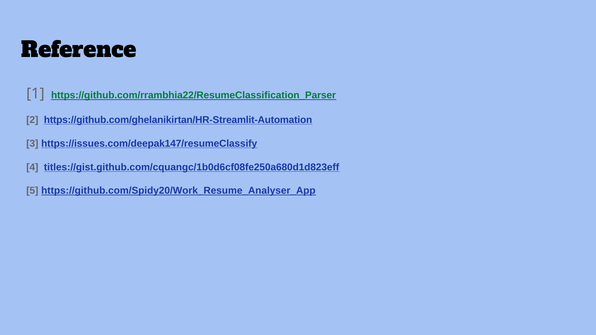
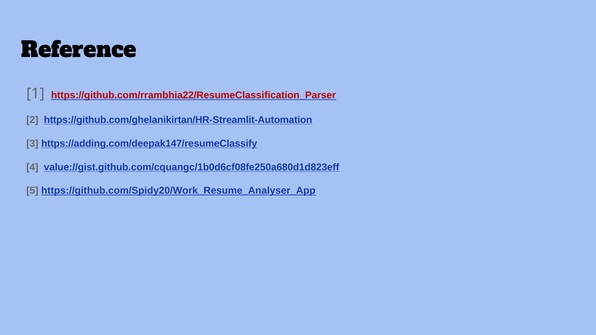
https://github.com/rrambhia22/ResumeClassification_Parser colour: green -> red (194, 95)
https://issues.com/deepak147/resumeClassify: https://issues.com/deepak147/resumeClassify -> https://adding.com/deepak147/resumeClassify (149, 144)
titles://gist.github.com/cquangc/1b0d6cf08fe250a680d1d823eff: titles://gist.github.com/cquangc/1b0d6cf08fe250a680d1d823eff -> value://gist.github.com/cquangc/1b0d6cf08fe250a680d1d823eff (192, 167)
